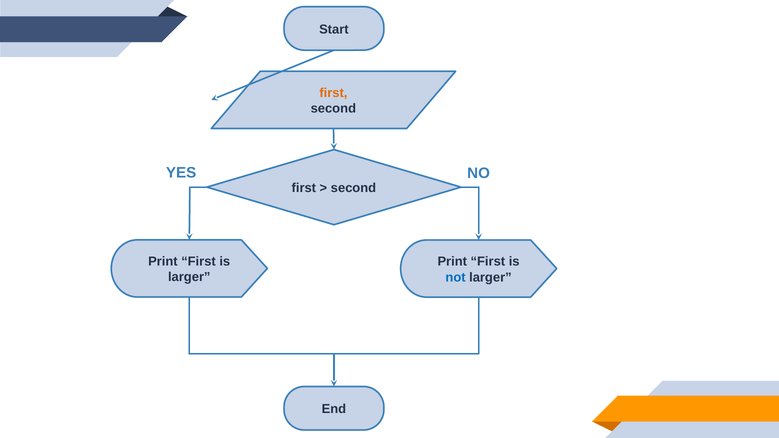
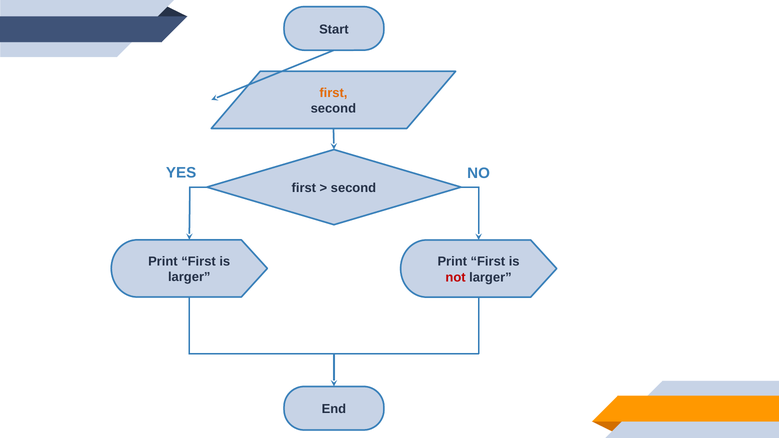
not colour: blue -> red (456, 277)
